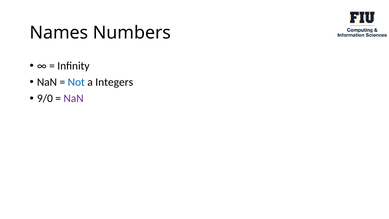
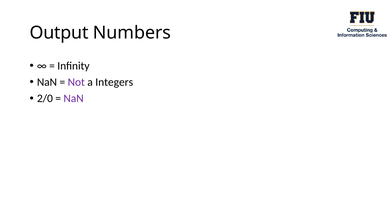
Names: Names -> Output (59, 33)
Not colour: blue -> purple (76, 82)
9/0: 9/0 -> 2/0 (45, 98)
